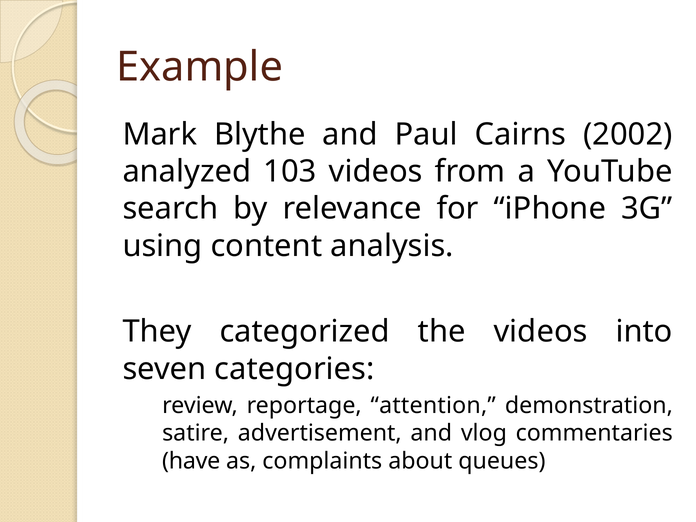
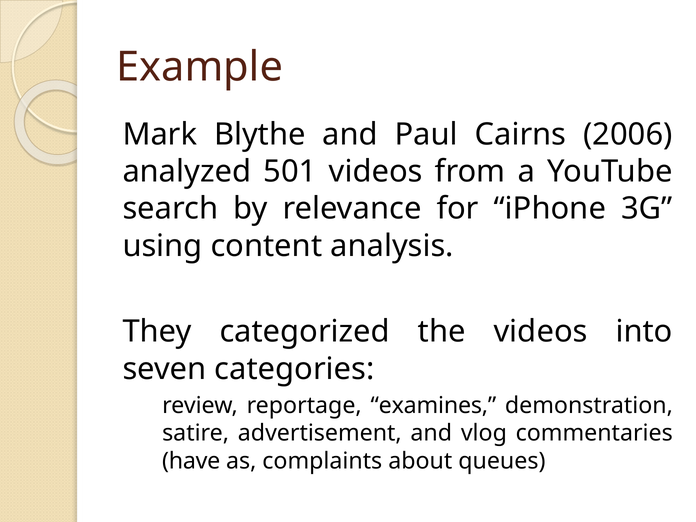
2002: 2002 -> 2006 (628, 134)
103: 103 -> 501 (290, 172)
attention: attention -> examines (433, 405)
